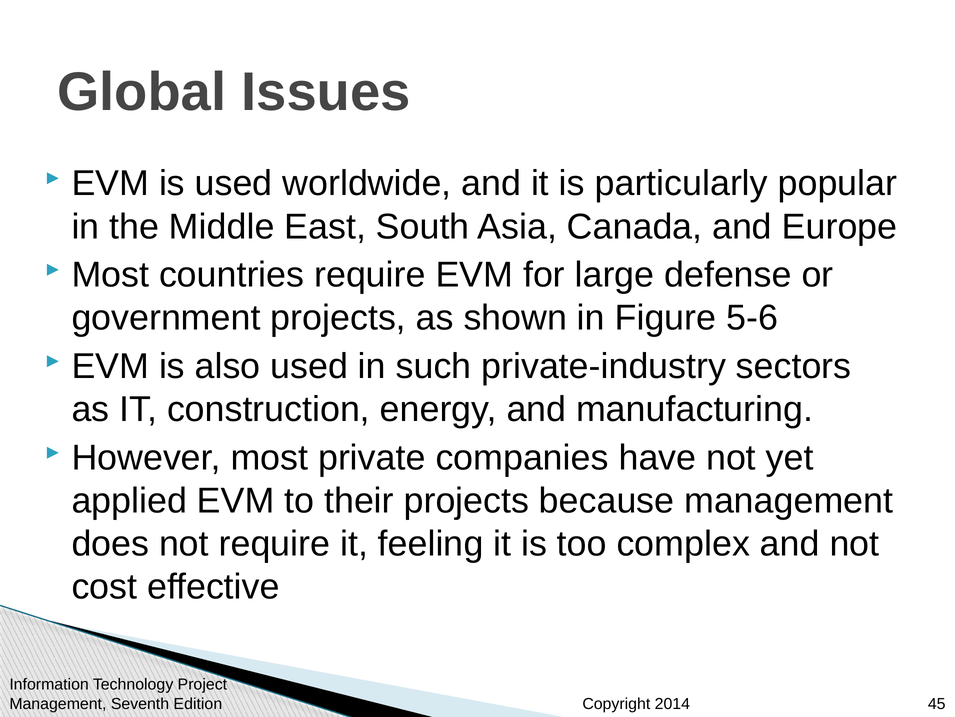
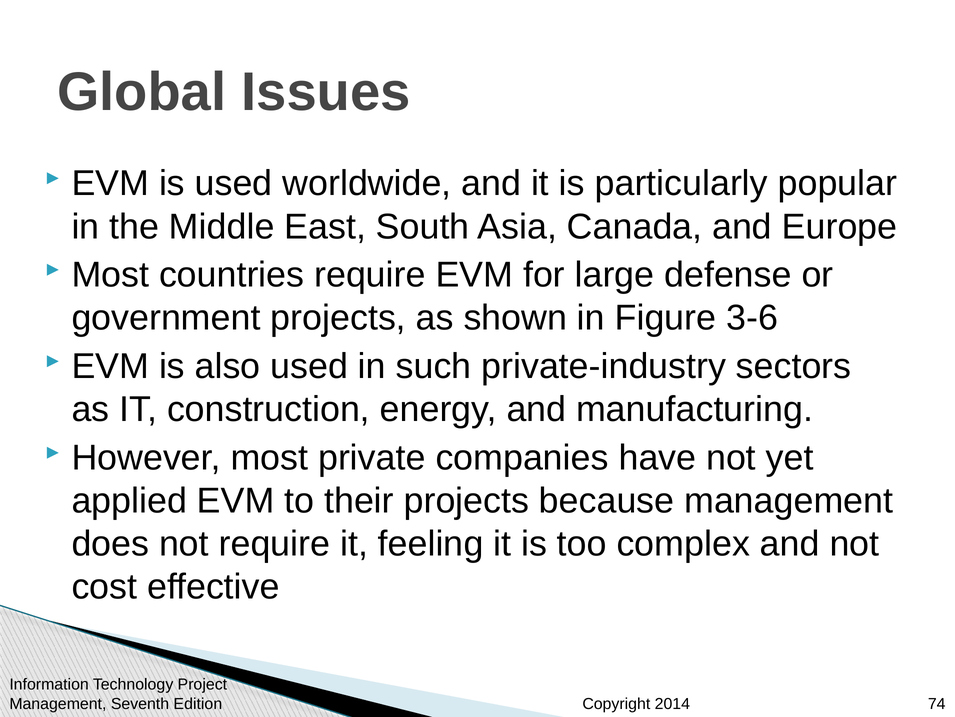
5-6: 5-6 -> 3-6 (752, 318)
45: 45 -> 74 (937, 703)
